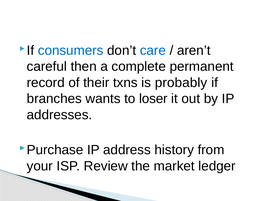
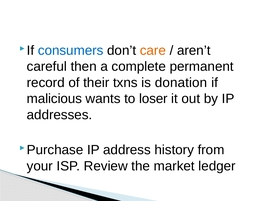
care colour: blue -> orange (153, 50)
probably: probably -> donation (181, 83)
branches: branches -> malicious (54, 99)
